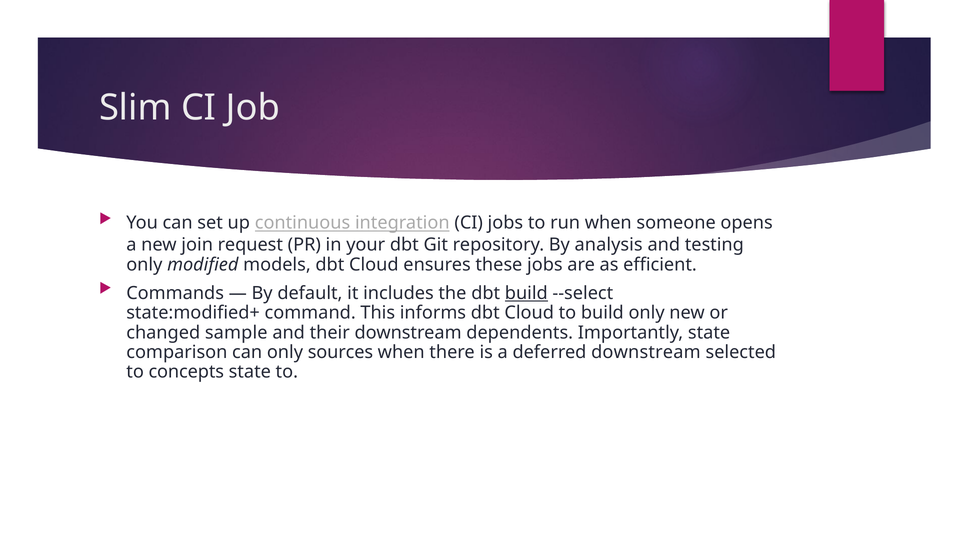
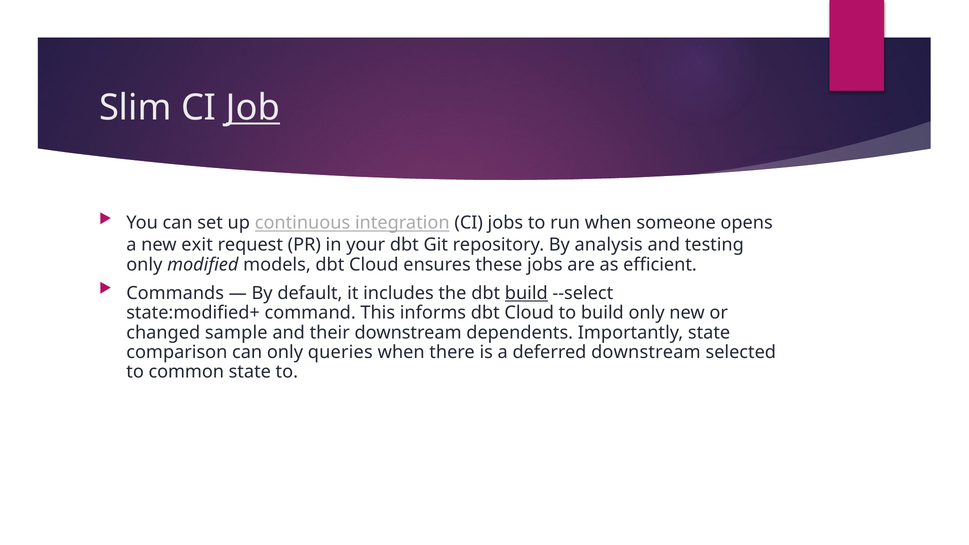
Job underline: none -> present (253, 108)
join: join -> exit (197, 245)
sources: sources -> queries (340, 352)
concepts: concepts -> common (186, 372)
